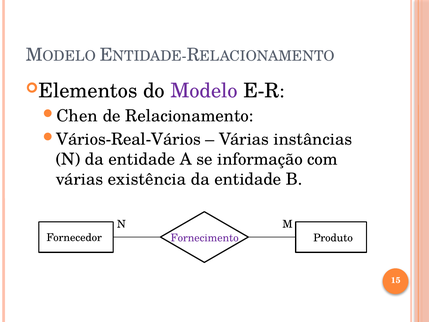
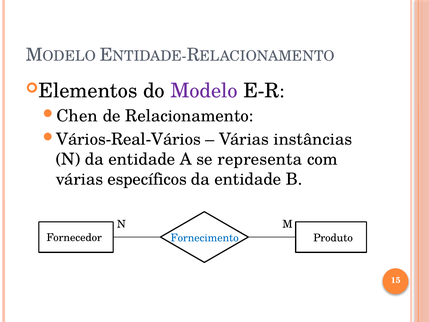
informação: informação -> representa (260, 159)
existência: existência -> específicos (147, 179)
Fornecimento colour: purple -> blue (205, 238)
